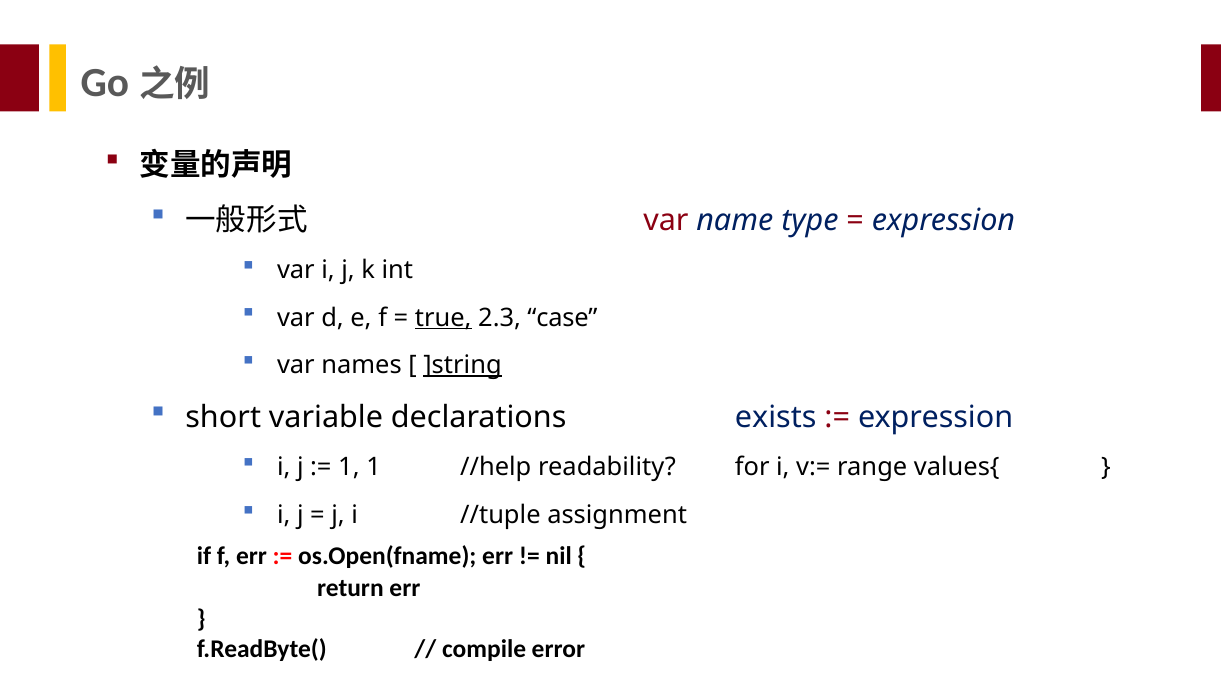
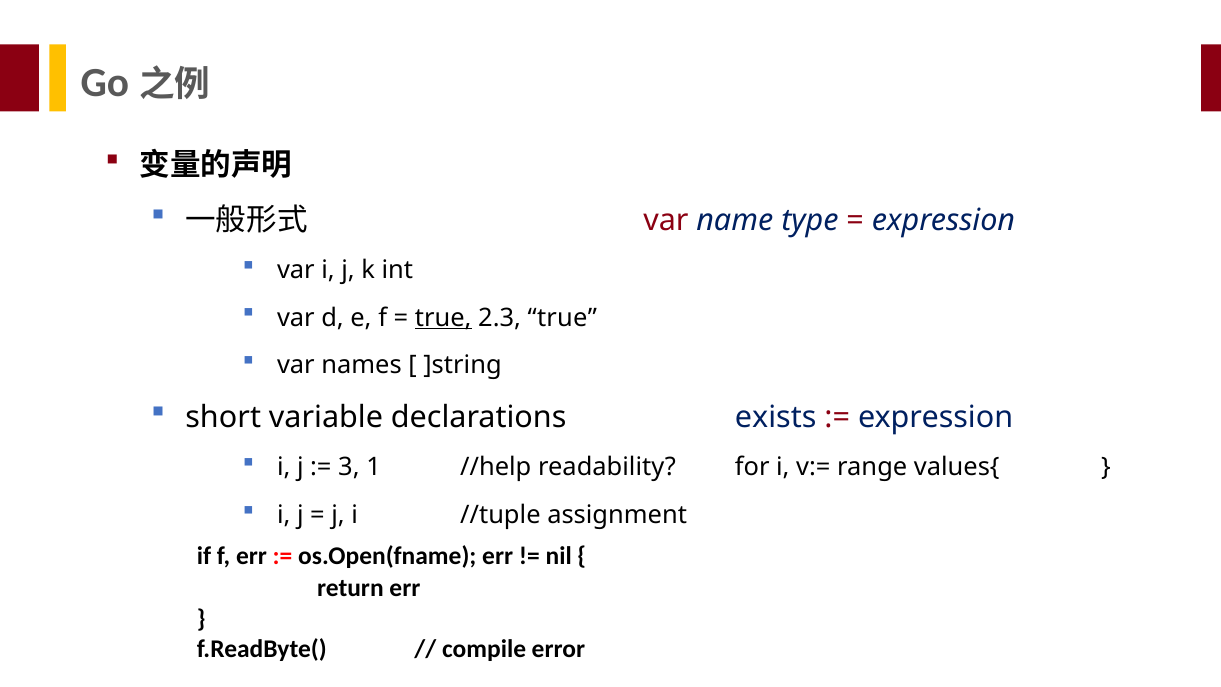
2.3 case: case -> true (562, 318)
]string underline: present -> none (463, 365)
1: 1 -> 3 (349, 467)
